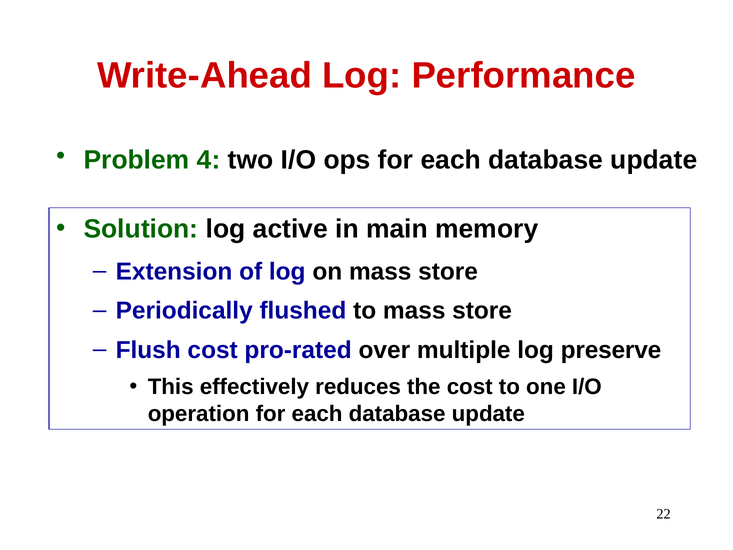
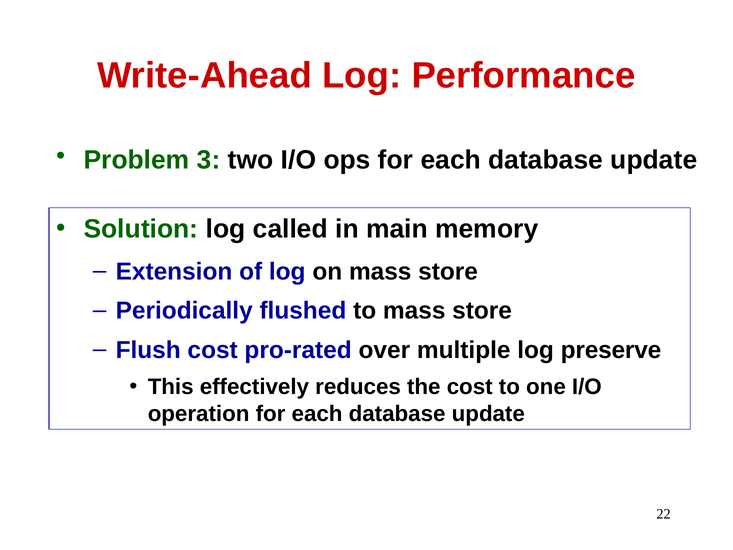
4: 4 -> 3 (209, 160)
active: active -> called (290, 229)
